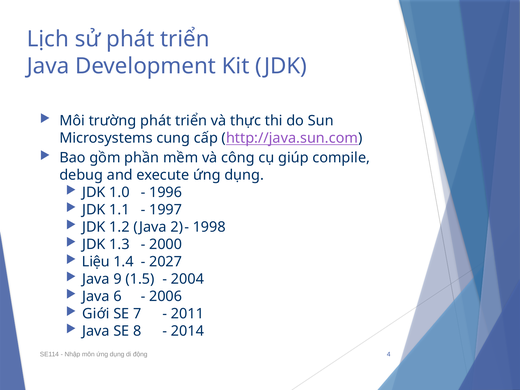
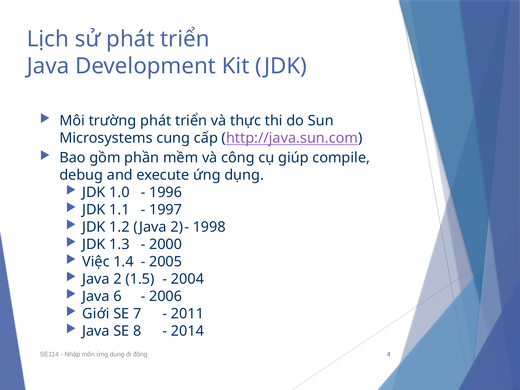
Liệu: Liệu -> Việc (96, 262)
2027: 2027 -> 2005 (166, 262)
9: 9 -> 2 (118, 279)
